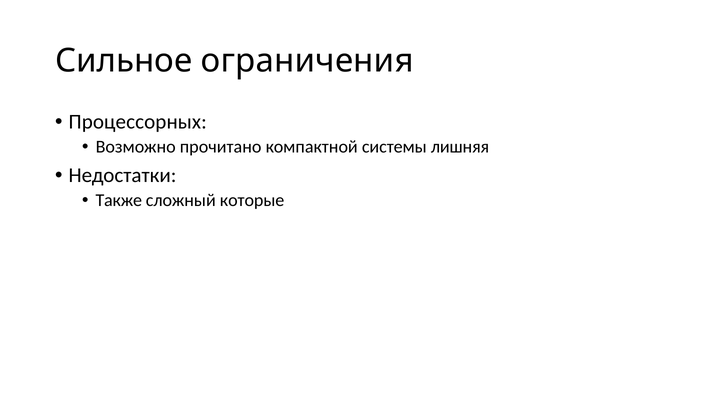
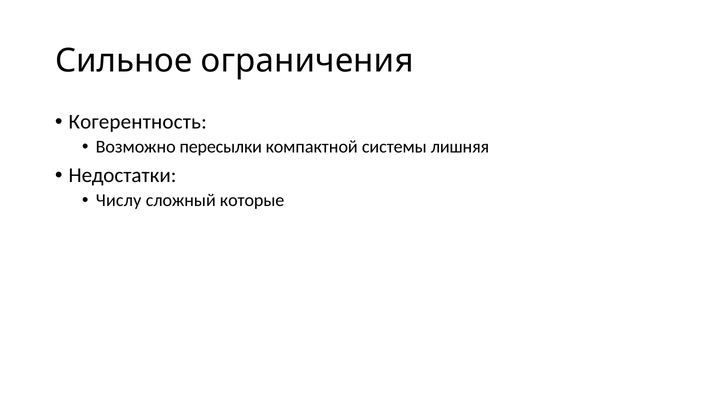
Процессорных: Процессорных -> Когерентность (138, 122)
прочитано: прочитано -> пересылки (221, 147)
Также: Также -> Числу (119, 200)
